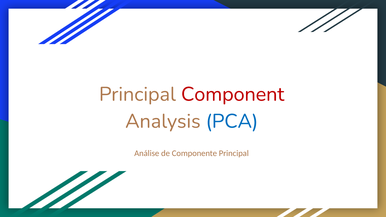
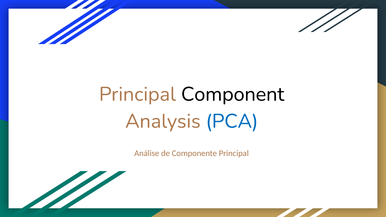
Component colour: red -> black (233, 94)
